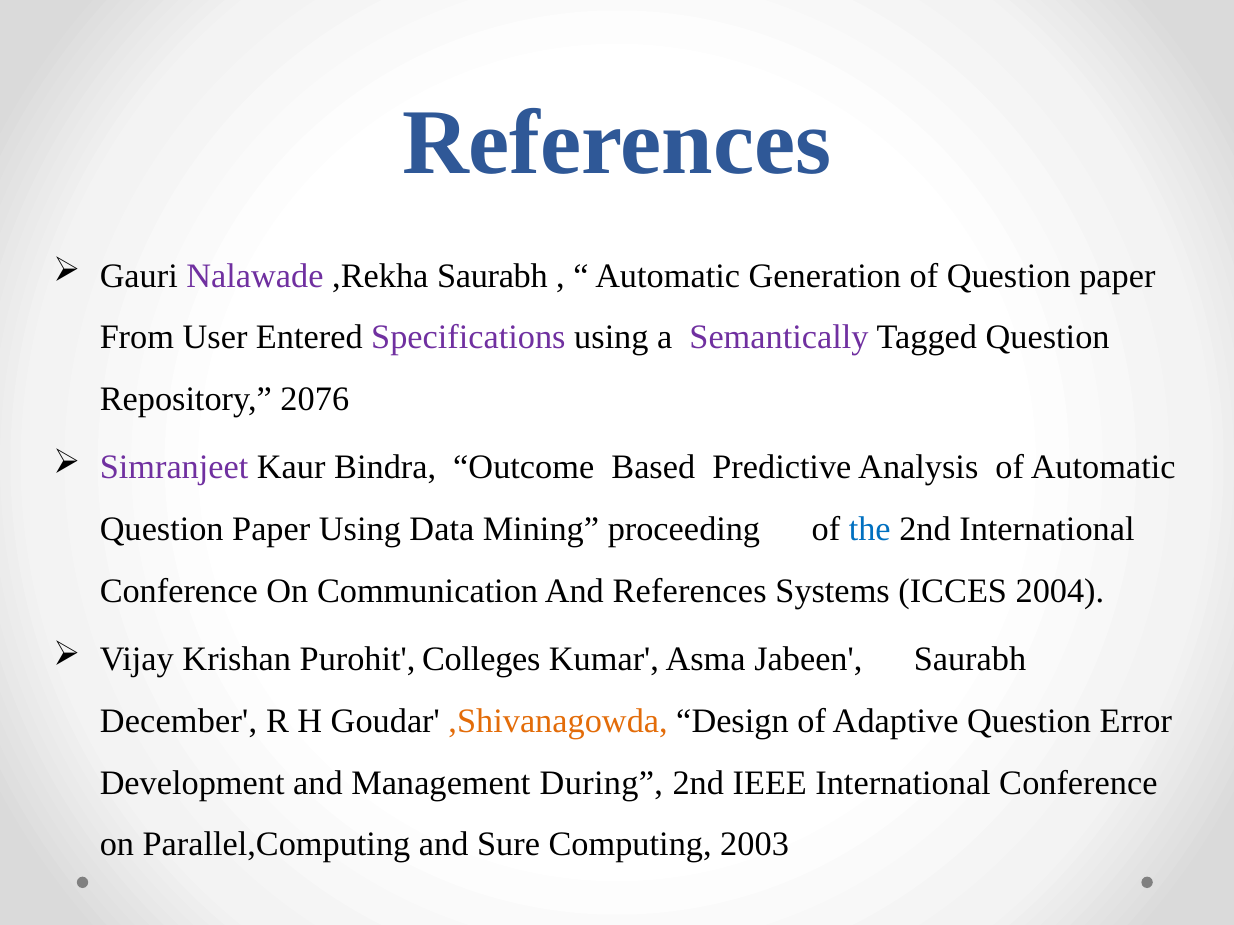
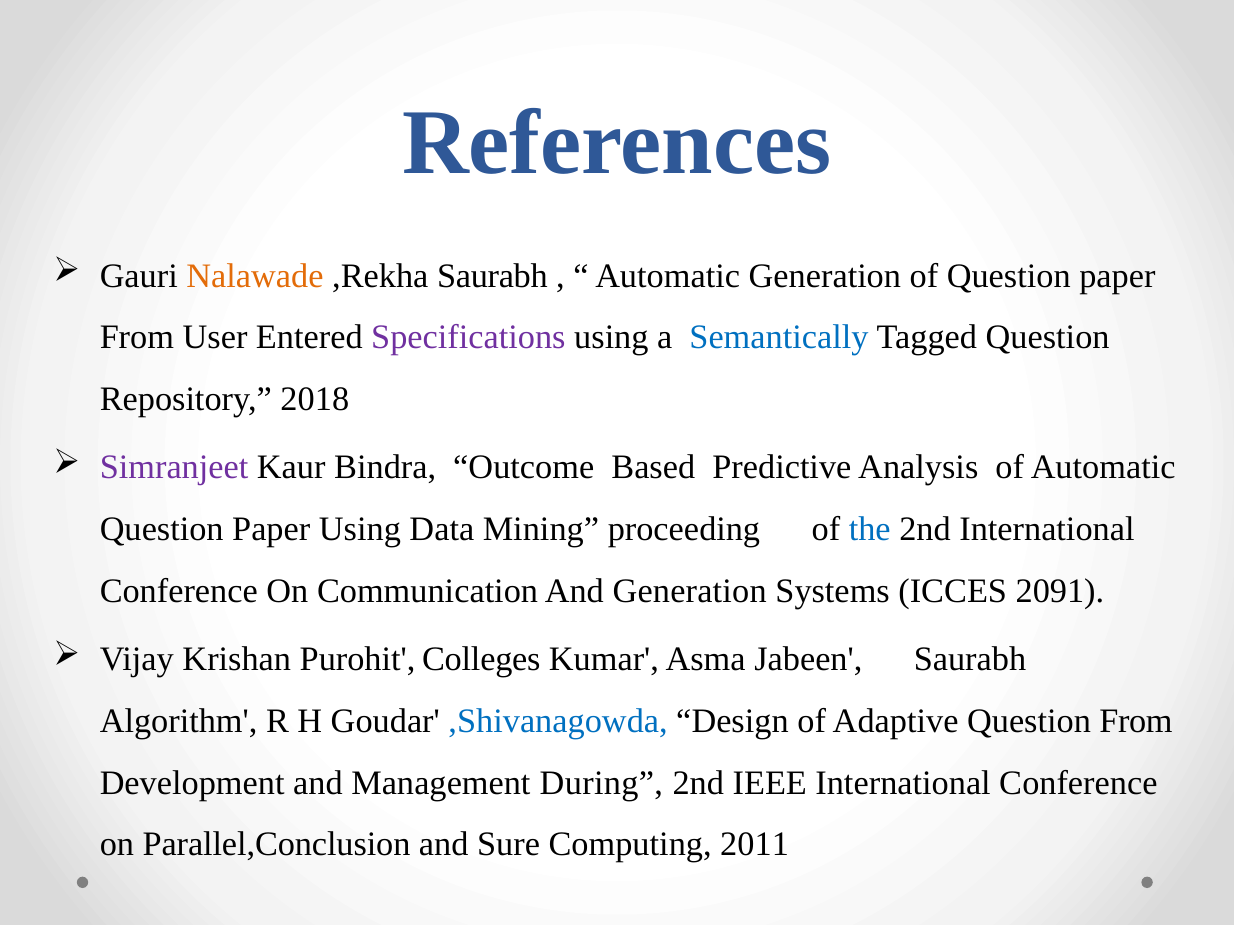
Nalawade colour: purple -> orange (255, 276)
Semantically colour: purple -> blue (779, 338)
2076: 2076 -> 2018 (315, 399)
And References: References -> Generation (690, 591)
2004: 2004 -> 2091 (1060, 591)
December: December -> Algorithm (179, 722)
,Shivanagowda colour: orange -> blue (558, 722)
Question Error: Error -> From (1136, 722)
Parallel,Computing: Parallel,Computing -> Parallel,Conclusion (277, 845)
2003: 2003 -> 2011 (755, 845)
